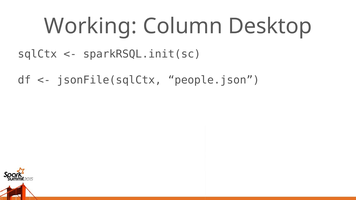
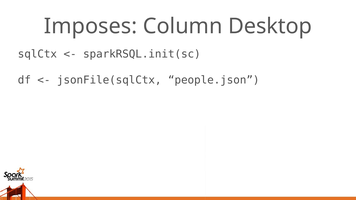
Working: Working -> Imposes (91, 26)
